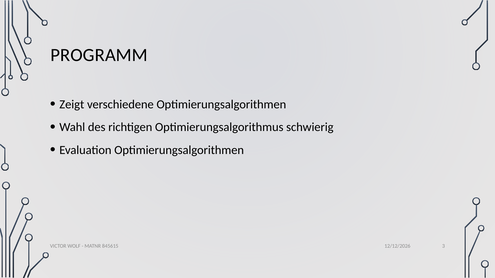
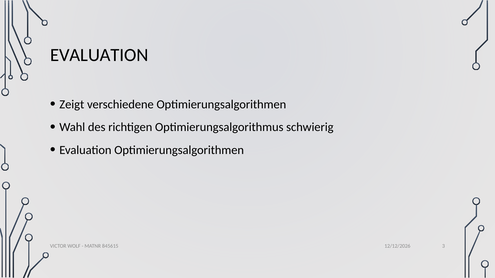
PROGRAMM: PROGRAMM -> EVALUATION (99, 55)
